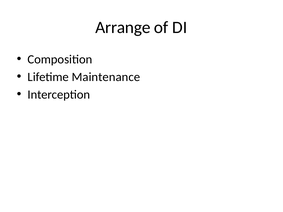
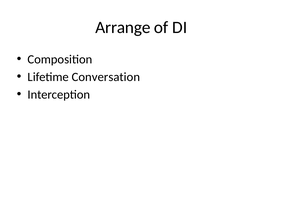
Maintenance: Maintenance -> Conversation (106, 77)
